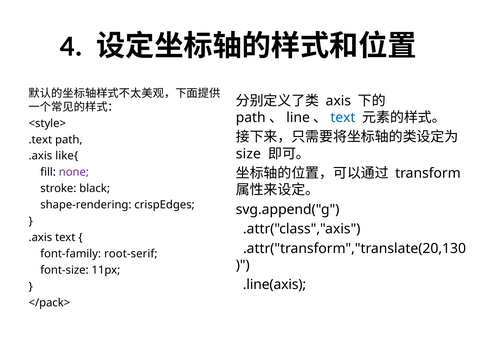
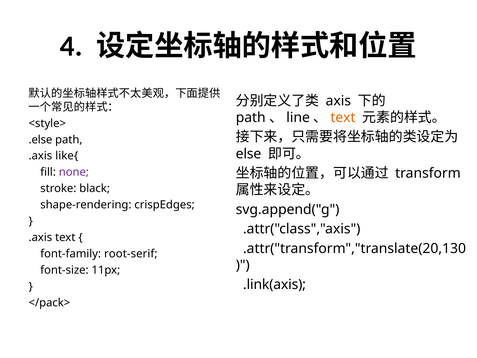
text colour: blue -> orange (343, 117)
.text: .text -> .else (40, 140)
size: size -> else (249, 154)
.line(axis: .line(axis -> .link(axis (274, 284)
